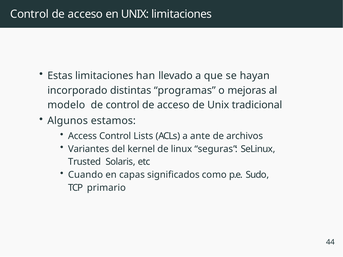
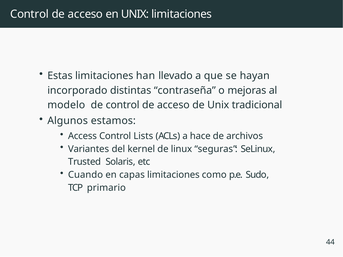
programas: programas -> contraseña (185, 91)
ante: ante -> hace (200, 136)
capas significados: significados -> limitaciones (173, 175)
